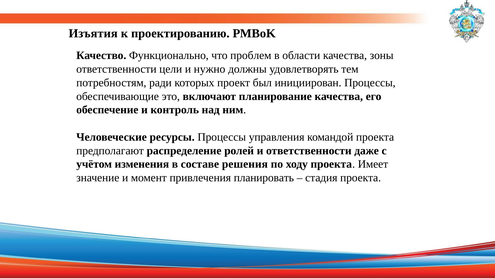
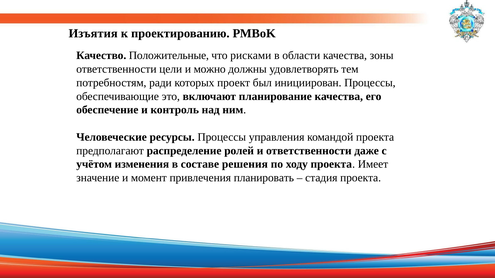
Функционально: Функционально -> Положительные (169, 56)
проблем: проблем -> рисками (251, 56)
нужно: нужно -> можно (210, 69)
